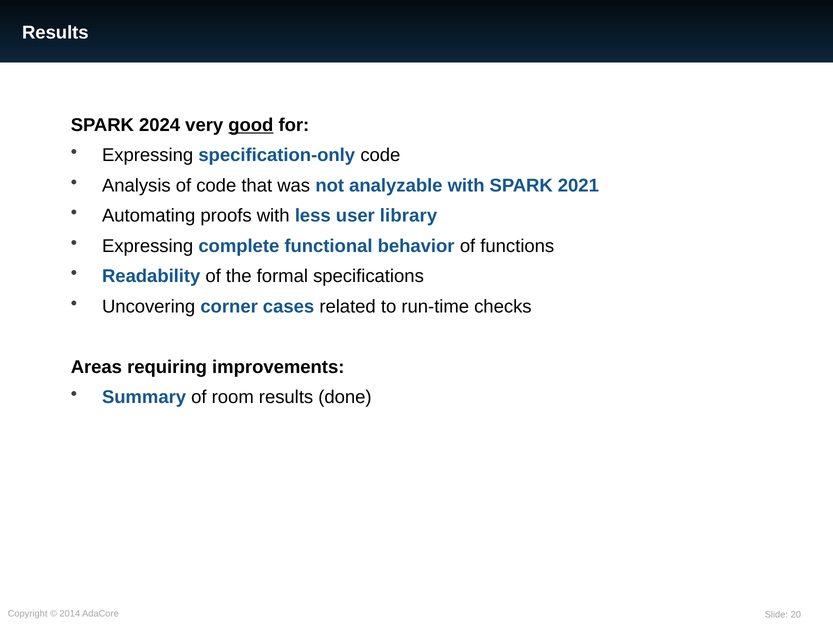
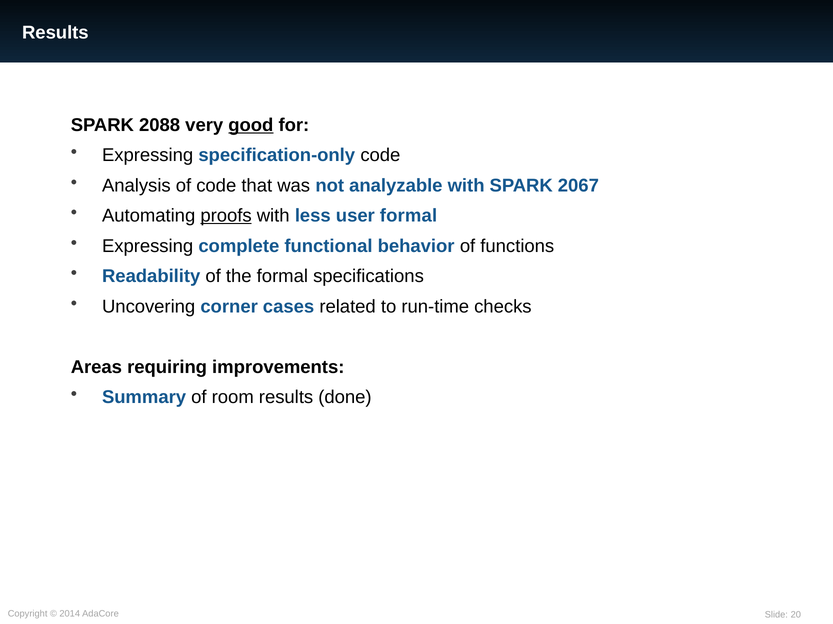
2024: 2024 -> 2088 (160, 125)
2021: 2021 -> 2067 (578, 186)
proofs underline: none -> present (226, 216)
user library: library -> formal (409, 216)
